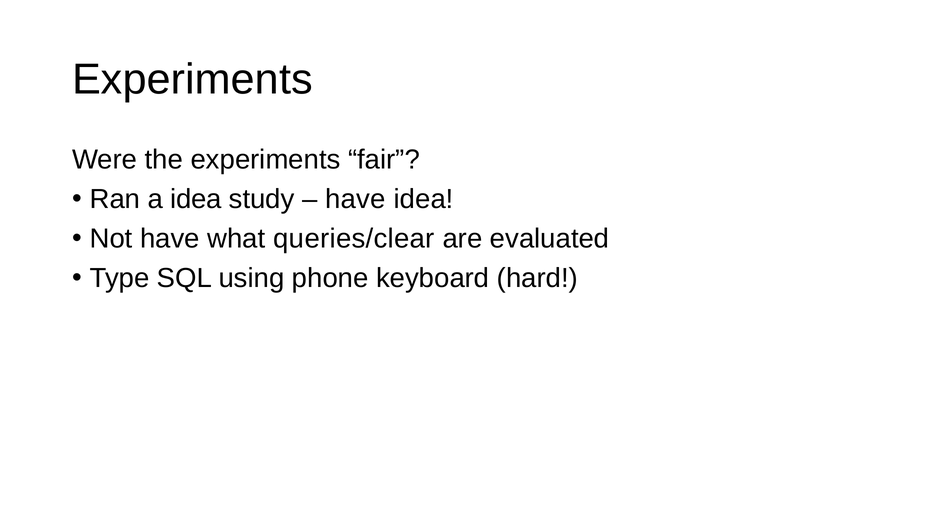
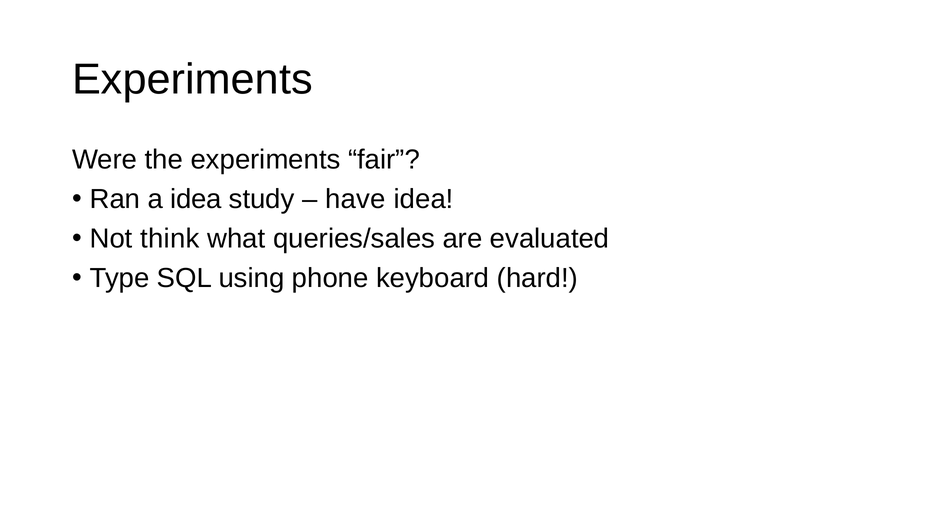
Not have: have -> think (170, 239)
queries/clear: queries/clear -> queries/sales (354, 239)
